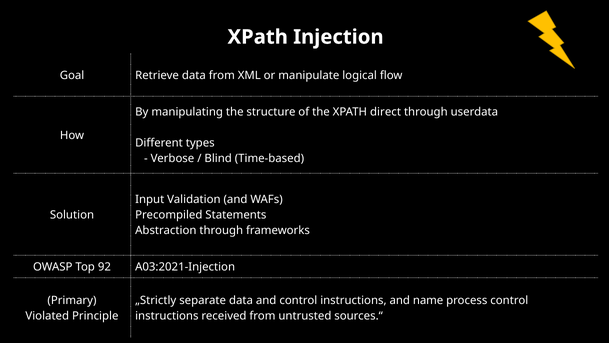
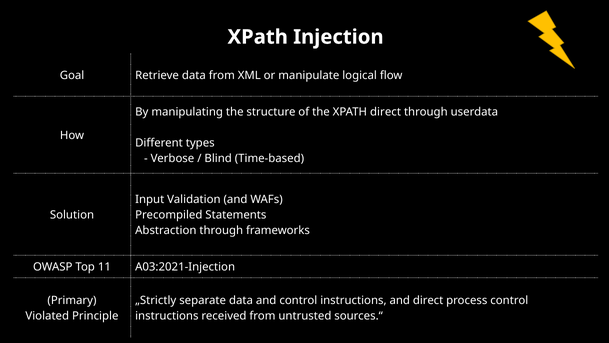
92: 92 -> 11 (104, 267)
and name: name -> direct (428, 300)
